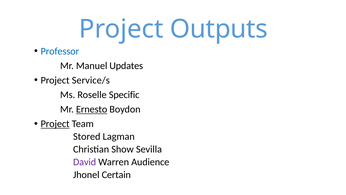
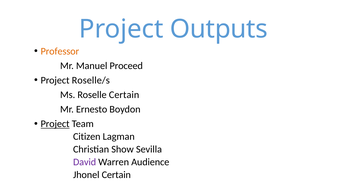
Professor colour: blue -> orange (60, 51)
Updates: Updates -> Proceed (126, 66)
Service/s: Service/s -> Roselle/s (91, 80)
Roselle Specific: Specific -> Certain (124, 95)
Ernesto underline: present -> none (92, 109)
Stored: Stored -> Citizen (87, 136)
